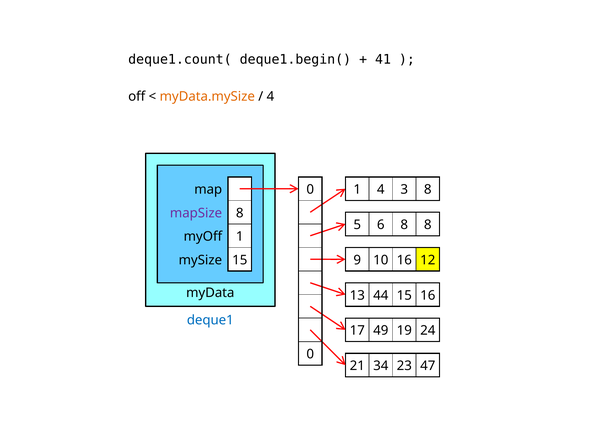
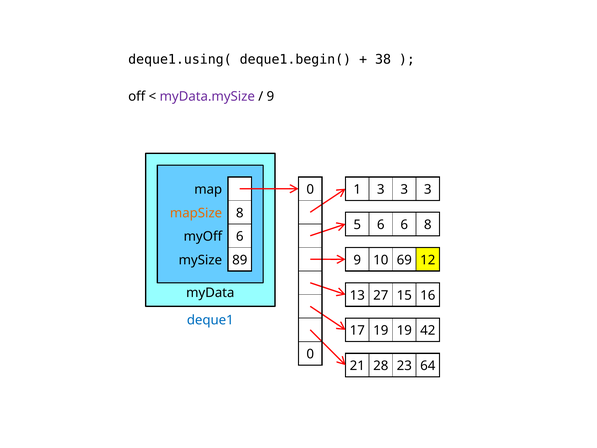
deque1.count(: deque1.count( -> deque1.using( (180, 59)
41: 41 -> 38 (383, 59)
myData.mySize colour: orange -> purple (207, 96)
4: 4 -> 9 (270, 96)
1 4: 4 -> 3 (381, 189)
8: 8 -> 3 (428, 189)
mapSize colour: purple -> orange (196, 213)
6 8: 8 -> 6 (404, 225)
myOff 1: 1 -> 6 (240, 236)
mySize 15: 15 -> 89 (240, 260)
10 16: 16 -> 69 (404, 260)
44: 44 -> 27 (381, 295)
17 49: 49 -> 19 (381, 330)
24: 24 -> 42 (428, 330)
34: 34 -> 28 (381, 366)
47: 47 -> 64 (428, 366)
